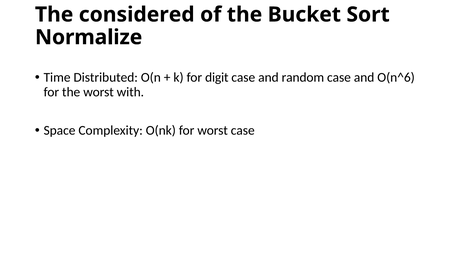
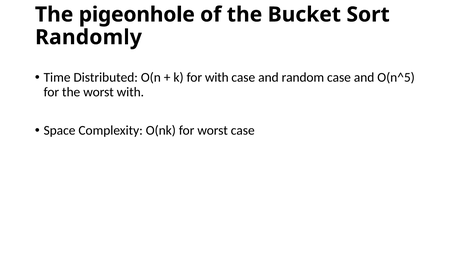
considered: considered -> pigeonhole (137, 15)
Normalize: Normalize -> Randomly (88, 37)
for digit: digit -> with (217, 78)
O(n^6: O(n^6 -> O(n^5 (396, 78)
